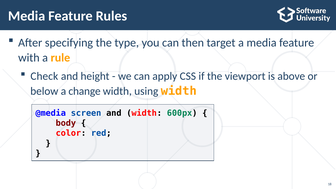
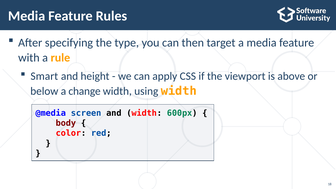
Check: Check -> Smart (44, 76)
